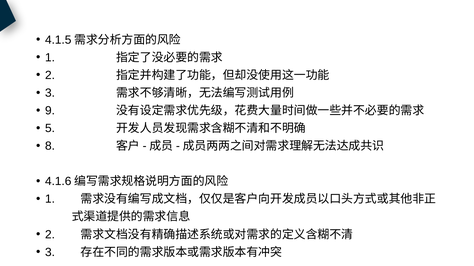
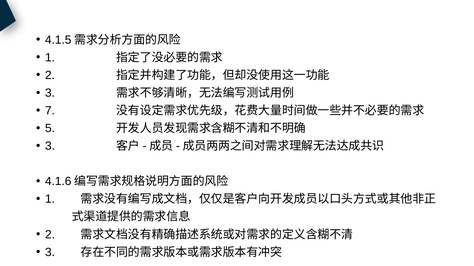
9: 9 -> 7 (50, 111)
8: 8 -> 3 (50, 146)
